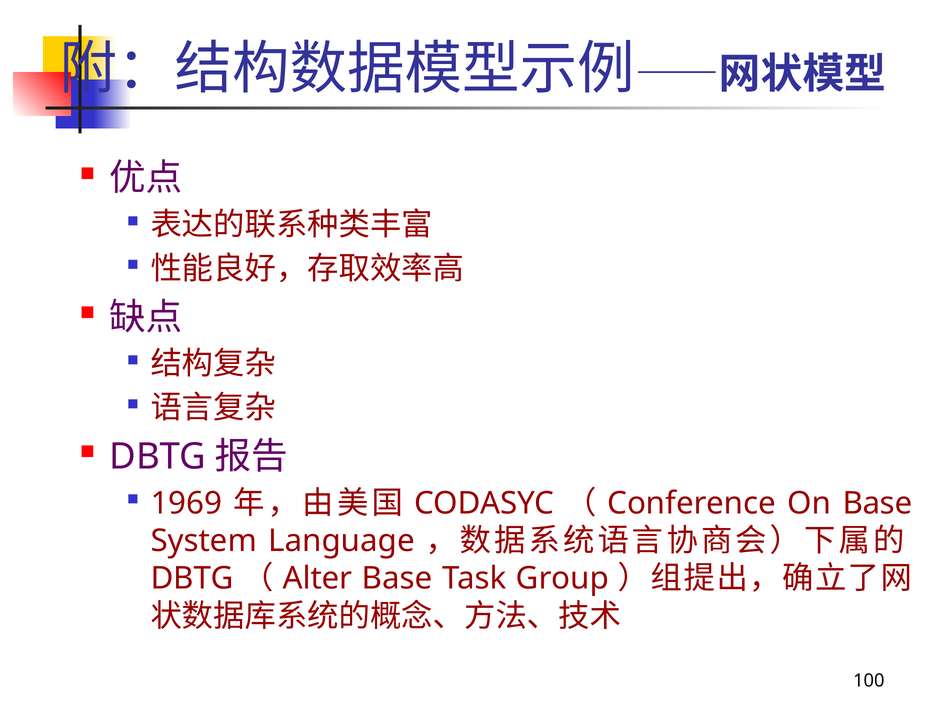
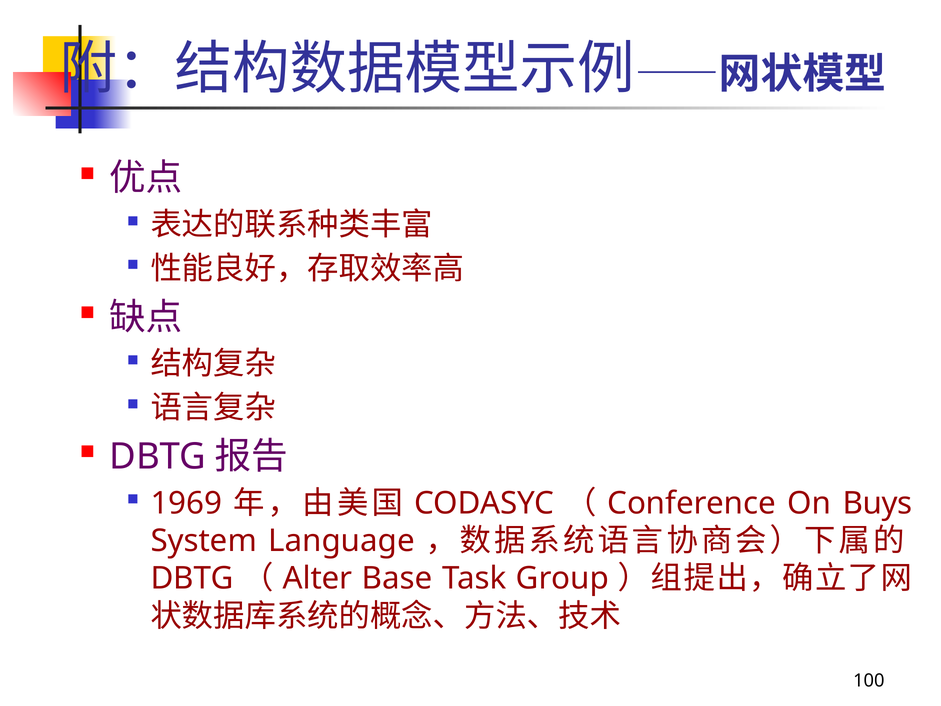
On Base: Base -> Buys (878, 503)
